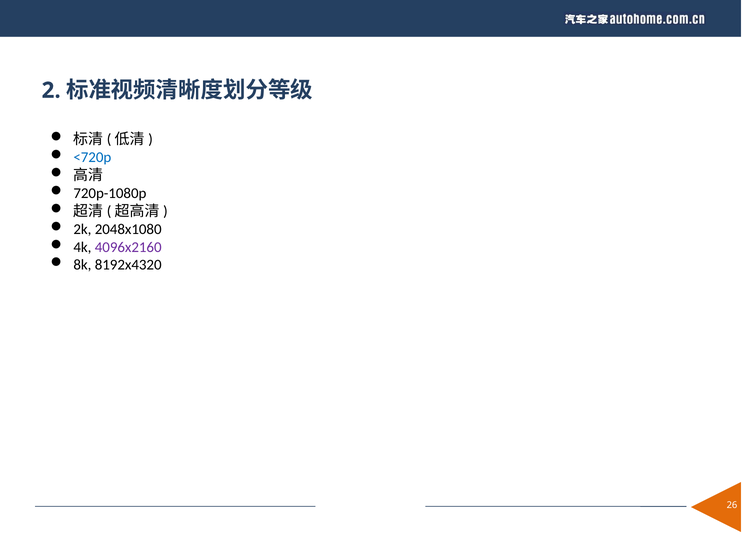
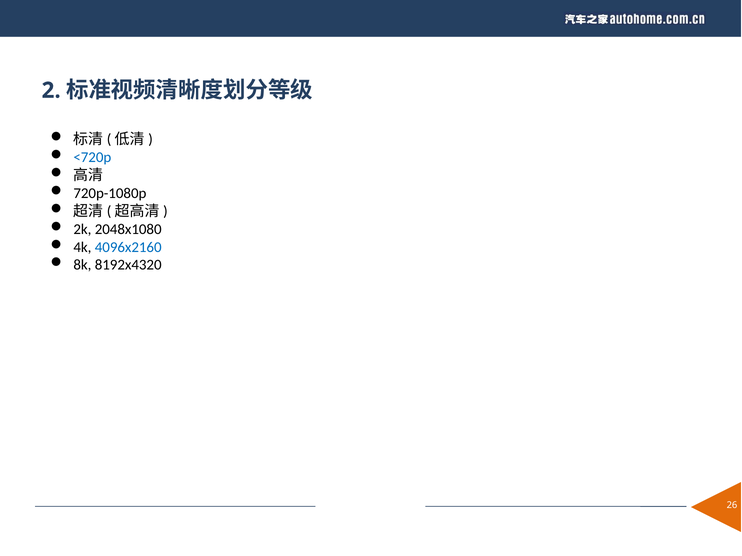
4096x2160 colour: purple -> blue (128, 247)
